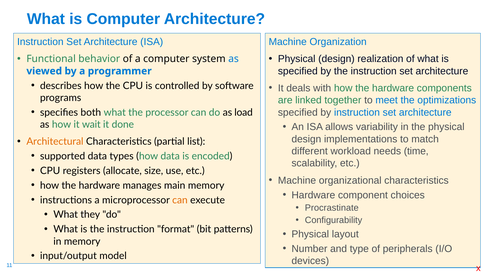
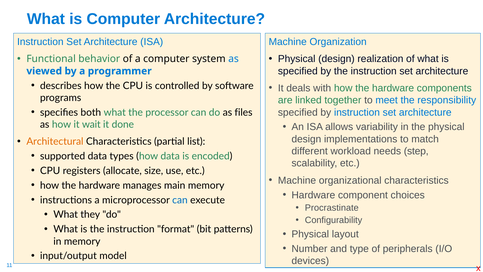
optimizations: optimizations -> responsibility (447, 100)
load: load -> files (244, 112)
time: time -> step (416, 151)
can colour: orange -> blue (180, 200)
